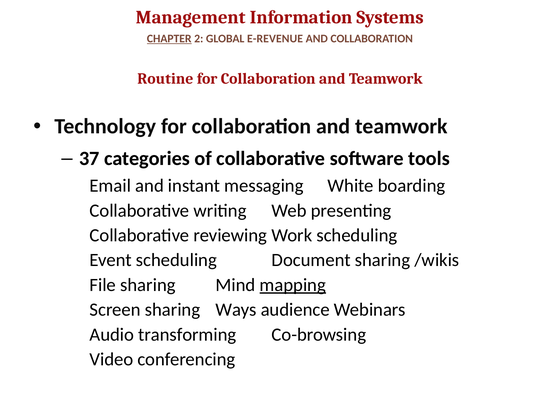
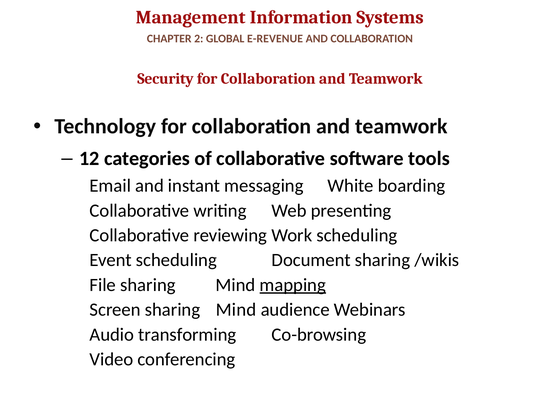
CHAPTER underline: present -> none (169, 39)
Routine: Routine -> Security (165, 79)
37: 37 -> 12 (89, 158)
Screen sharing Ways: Ways -> Mind (236, 310)
